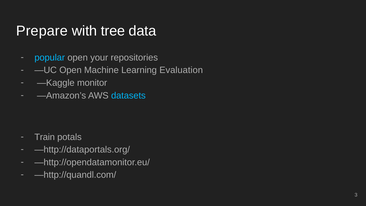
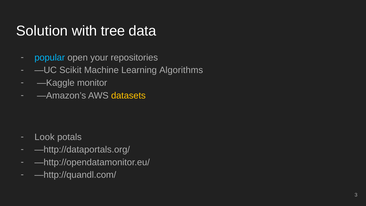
Prepare: Prepare -> Solution (42, 31)
—UC Open: Open -> Scikit (70, 70)
Evaluation: Evaluation -> Algorithms (181, 70)
datasets colour: light blue -> yellow (128, 95)
Train: Train -> Look (45, 137)
